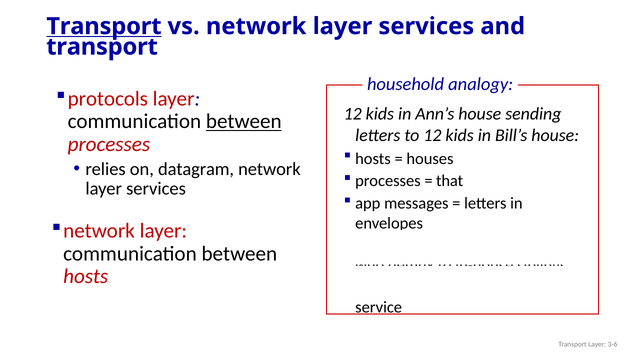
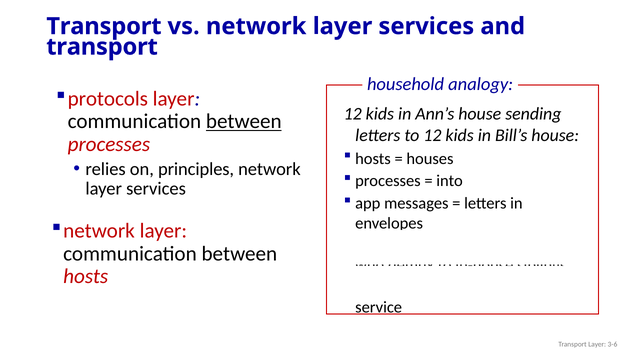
Transport underline: present -> none (104, 26)
datagram: datagram -> principles (196, 169)
that: that -> into (450, 181)
